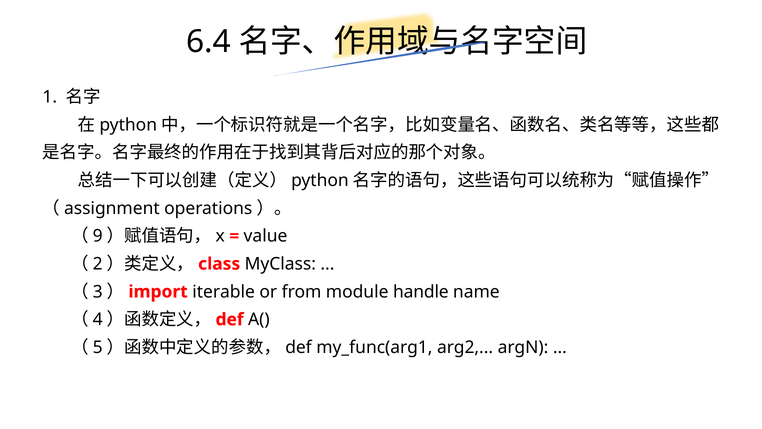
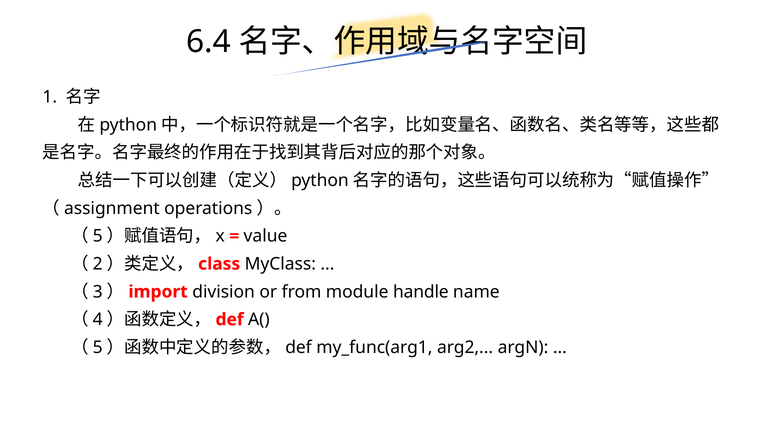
9: 9 -> 5 (98, 236)
iterable: iterable -> division (224, 291)
